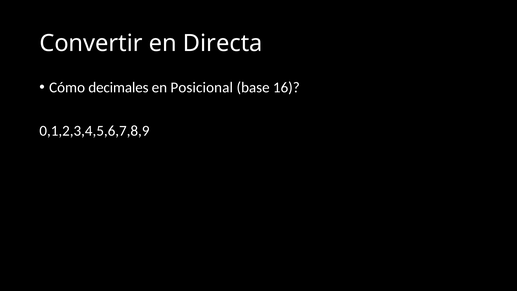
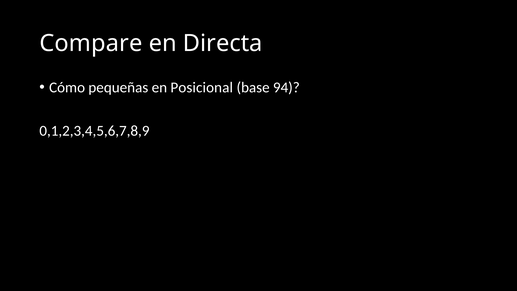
Convertir: Convertir -> Compare (91, 43)
decimales: decimales -> pequeñas (118, 87)
16: 16 -> 94 (286, 87)
